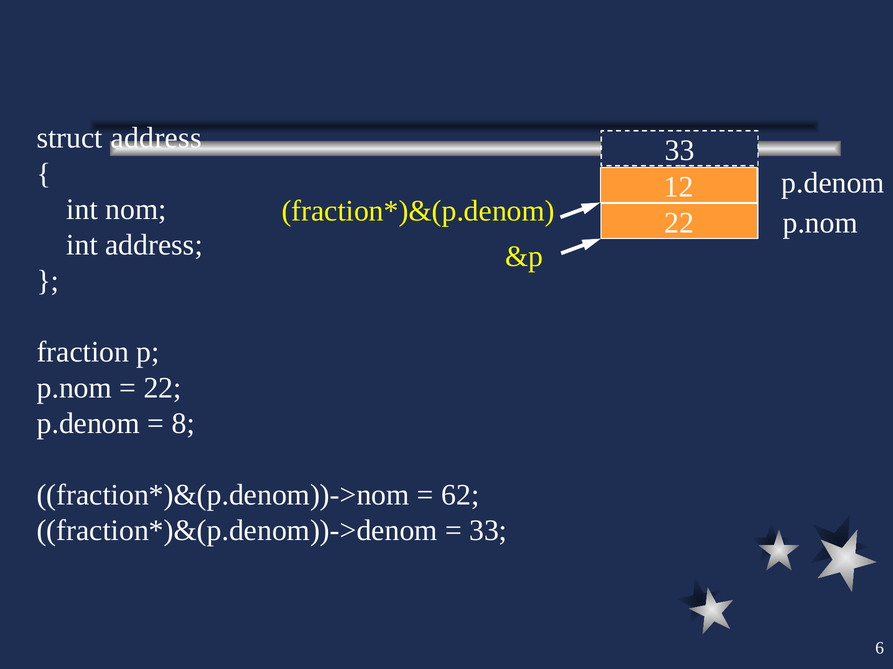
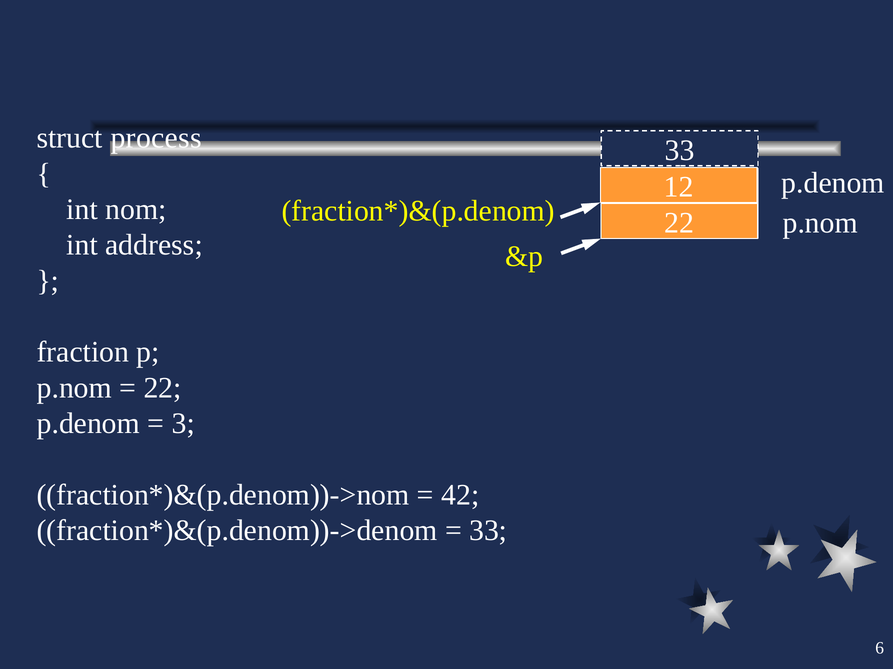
struct address: address -> process (156, 138)
8: 8 -> 3 (183, 424)
62: 62 -> 42 (460, 495)
